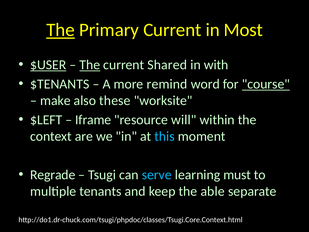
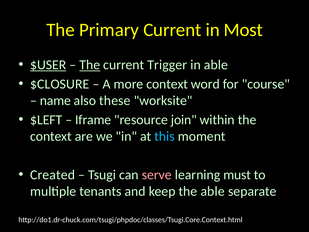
The underline: present -> none (61, 30)
Shared: Shared -> Trigger (167, 65)
in with: with -> able (216, 65)
$TENANTS: $TENANTS -> $CLOSURE (60, 84)
more remind: remind -> context (167, 84)
course underline: present -> none (266, 84)
make: make -> name (55, 101)
will: will -> join (184, 120)
Regrade: Regrade -> Created (53, 175)
serve colour: light blue -> pink (157, 175)
